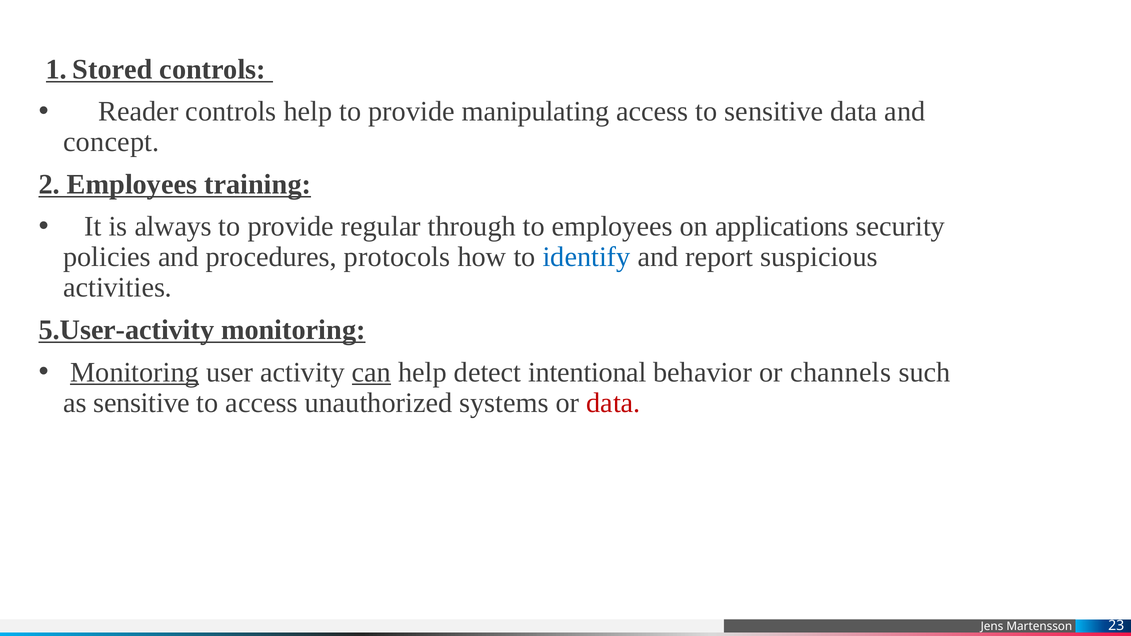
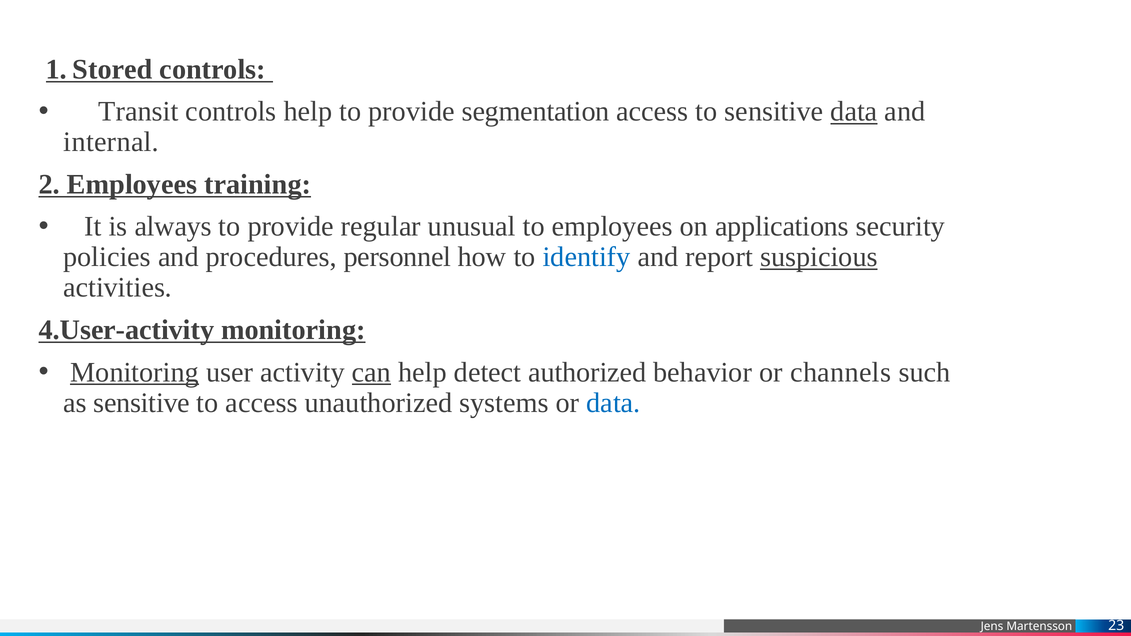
Reader: Reader -> Transit (138, 112)
manipulating: manipulating -> segmentation (536, 112)
data underline: none -> present (854, 112)
concept: concept -> internal (111, 142)
through: through -> unusual (472, 227)
protocols: protocols -> personnel (397, 257)
suspicious underline: none -> present (819, 257)
5.User-activity: 5.User-activity -> 4.User-activity (126, 330)
intentional: intentional -> authorized (587, 372)
data colour: red -> blue (613, 403)
